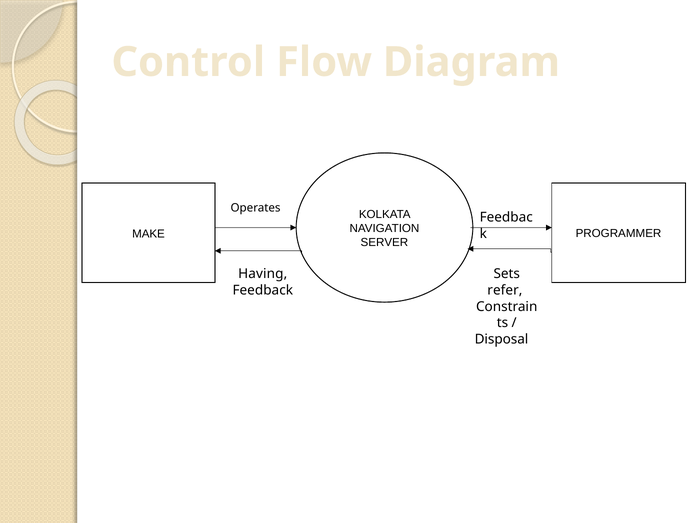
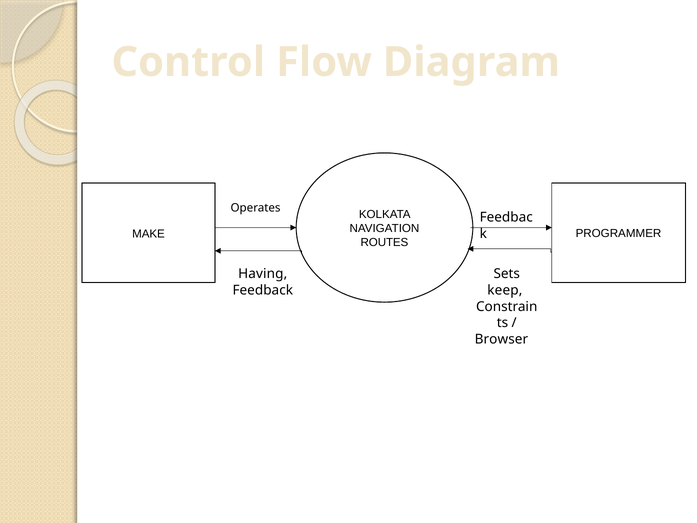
SERVER: SERVER -> ROUTES (384, 242)
refer: refer -> keep (505, 290)
Disposal: Disposal -> Browser (501, 339)
